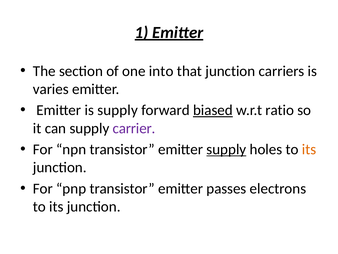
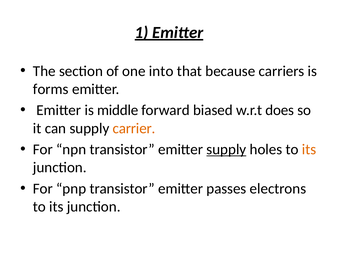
that junction: junction -> because (230, 71)
varies: varies -> forms (51, 89)
is supply: supply -> middle (118, 110)
biased underline: present -> none (213, 110)
ratio: ratio -> does (280, 110)
carrier colour: purple -> orange (134, 128)
